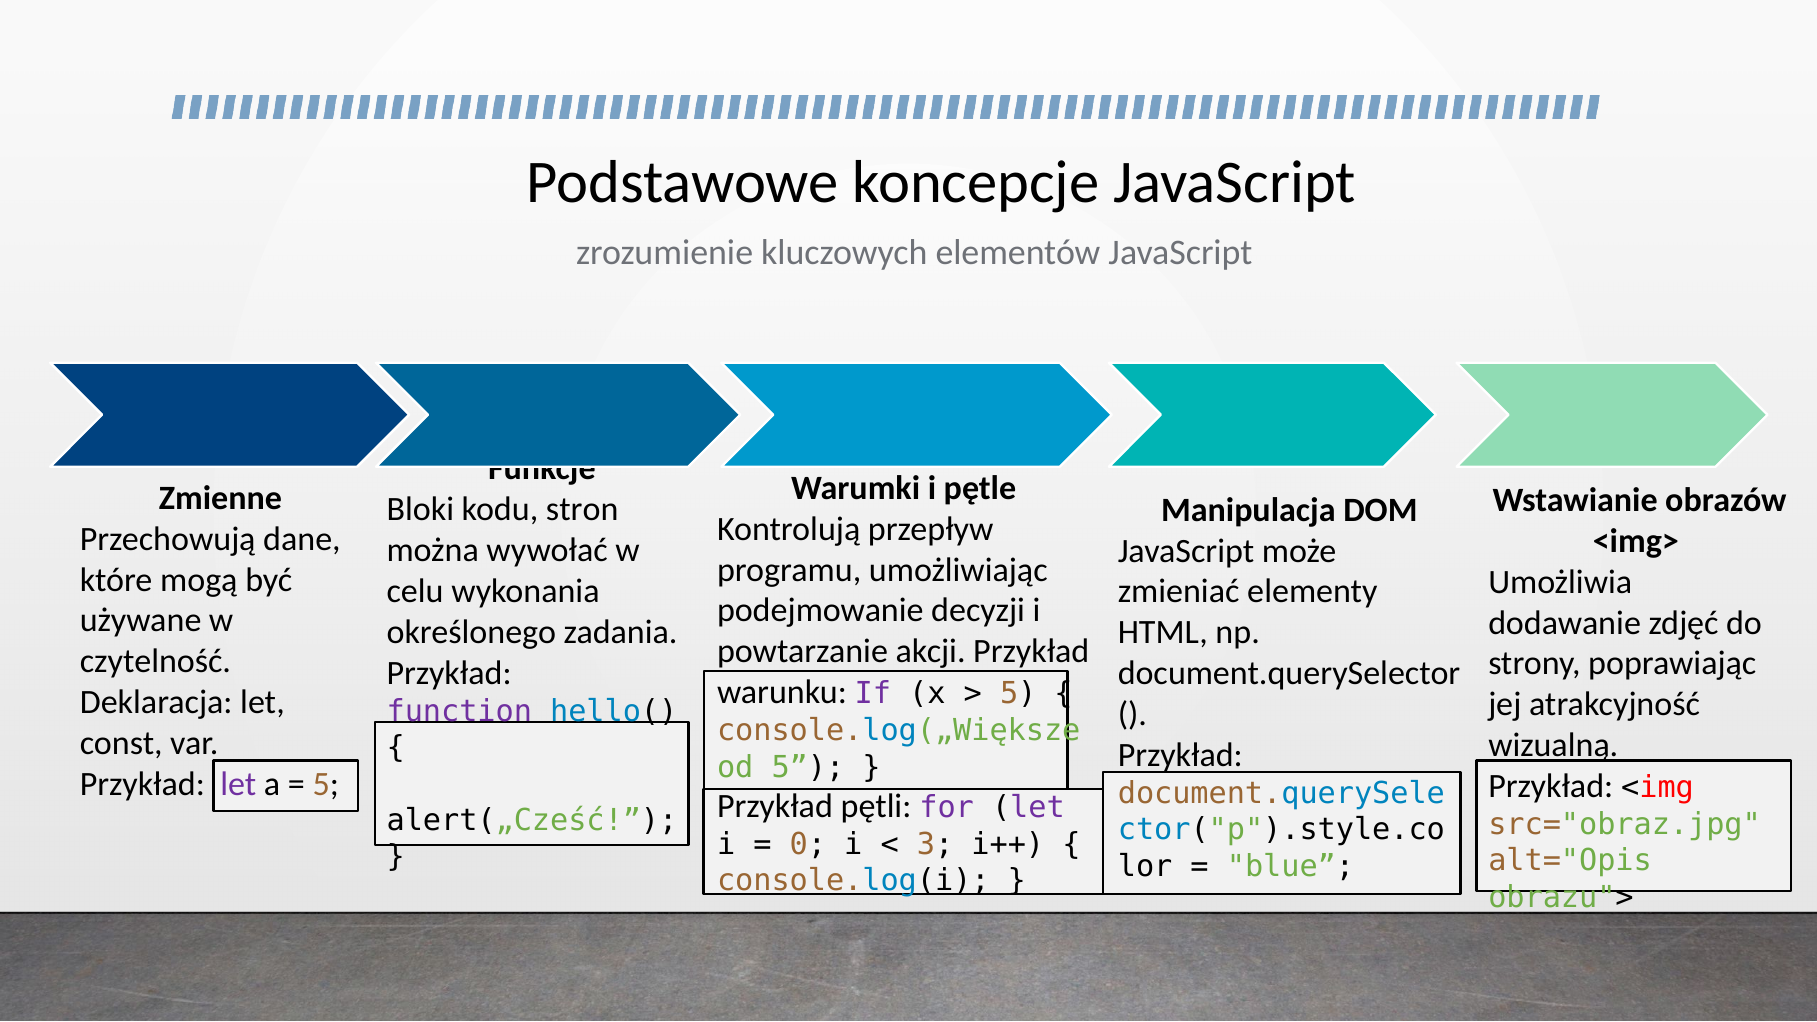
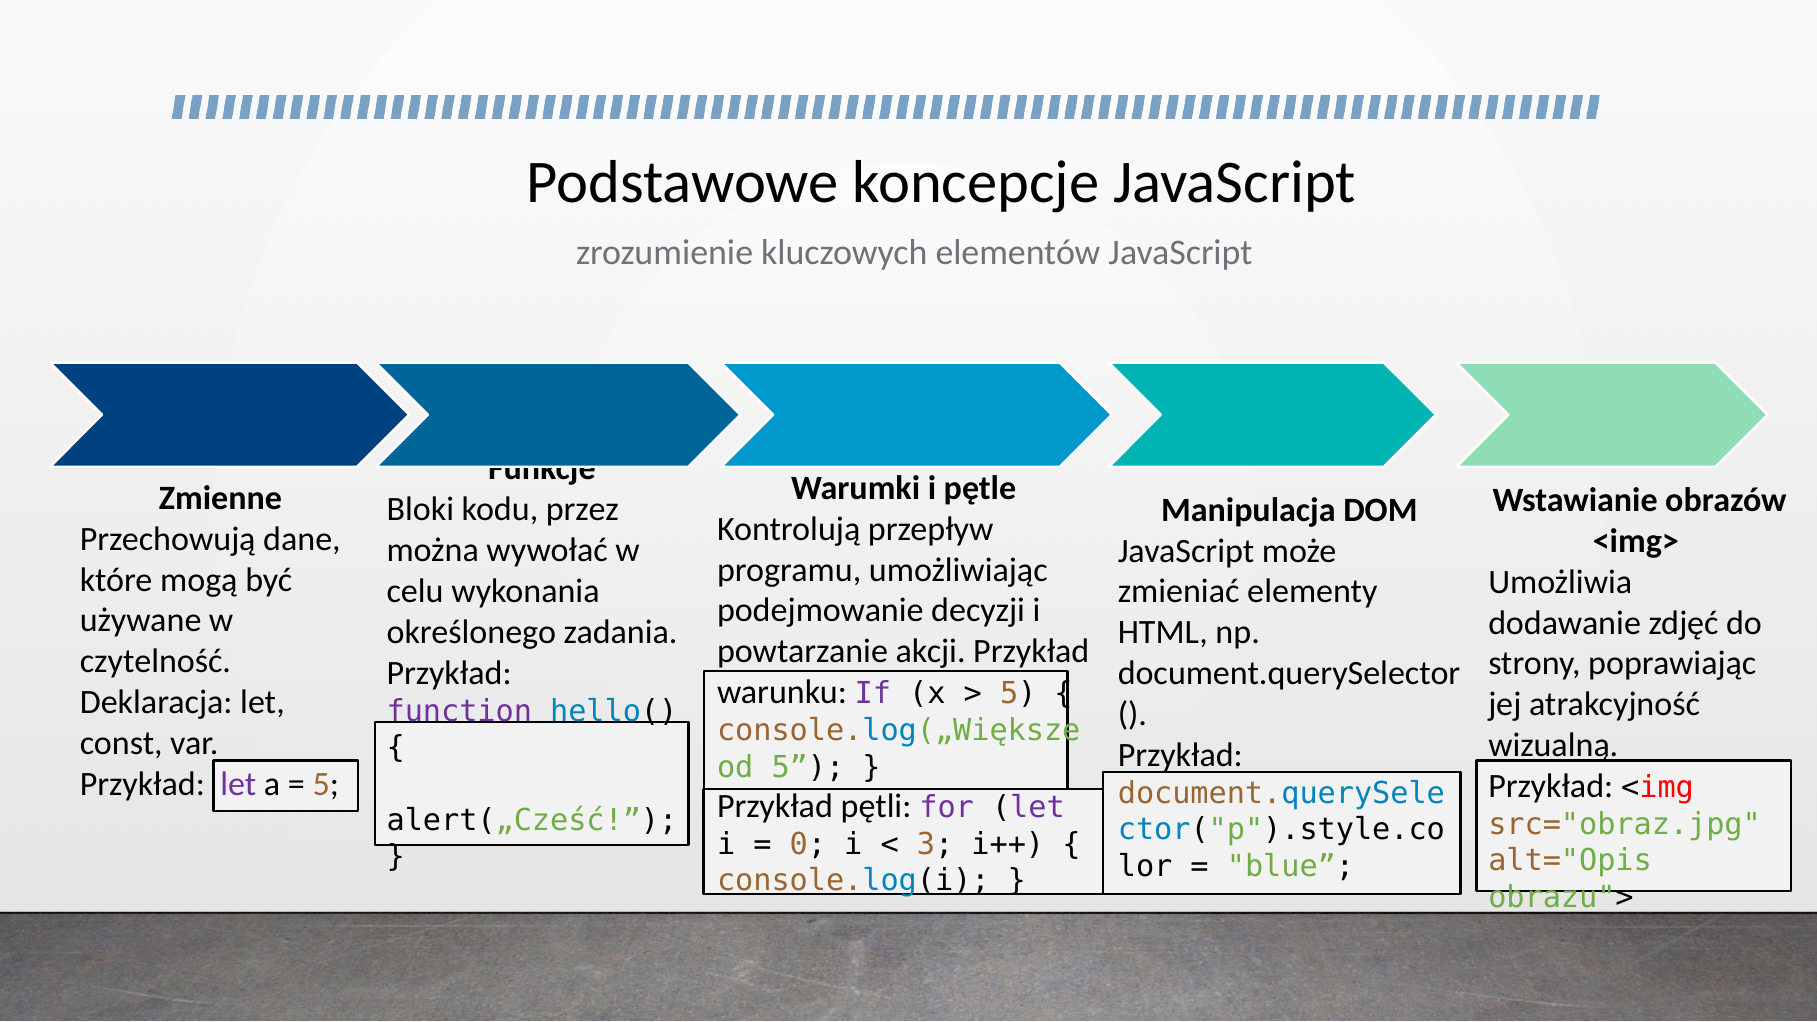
stron: stron -> przez (582, 510)
